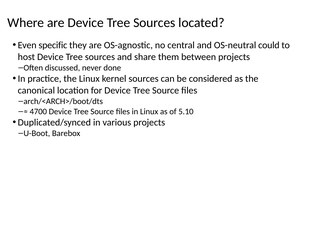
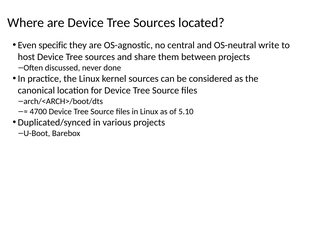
could: could -> write (269, 45)
